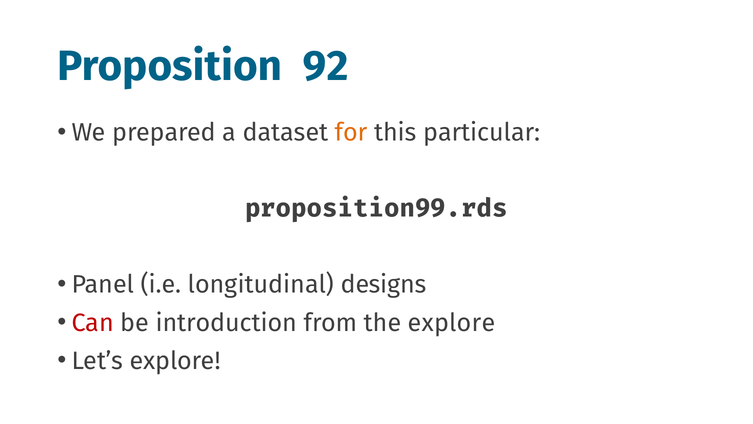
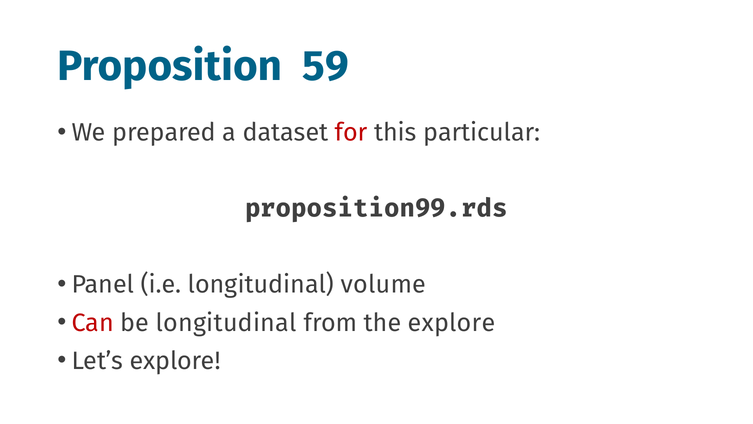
92: 92 -> 59 (326, 66)
for colour: orange -> red (351, 132)
designs: designs -> volume (383, 284)
be introduction: introduction -> longitudinal (226, 322)
